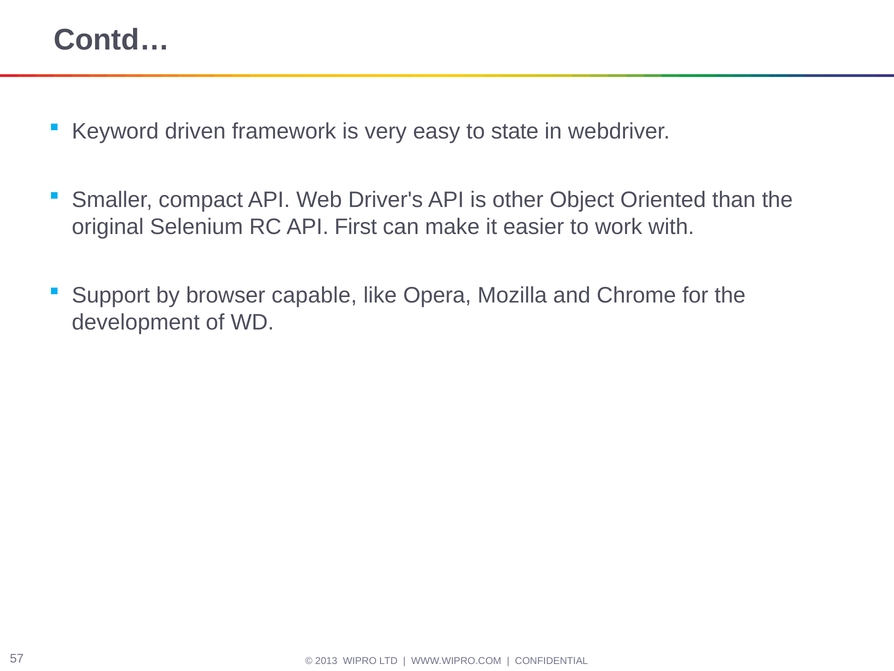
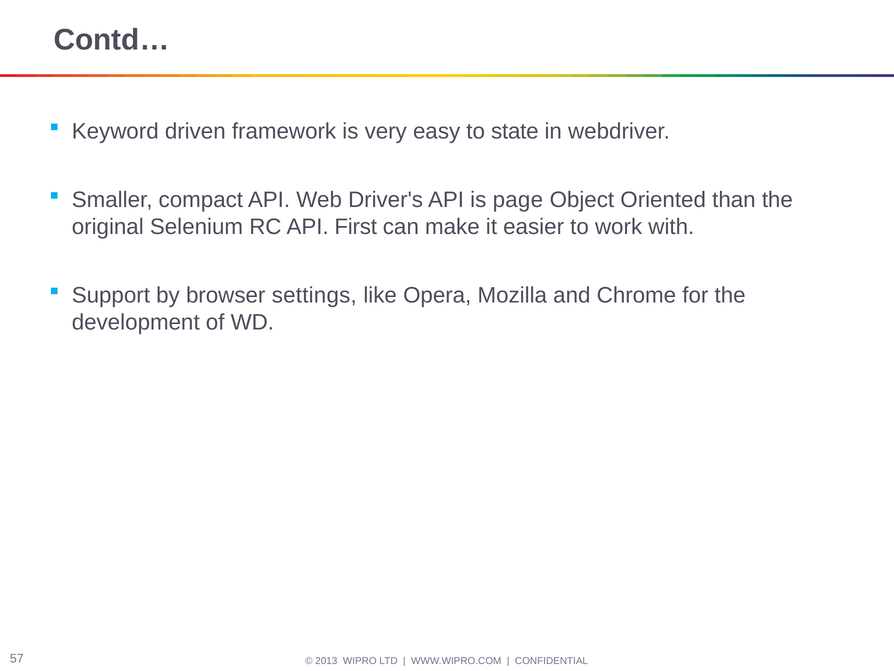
other: other -> page (518, 200)
capable: capable -> settings (314, 295)
